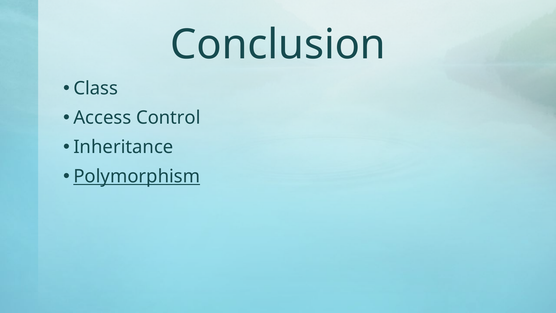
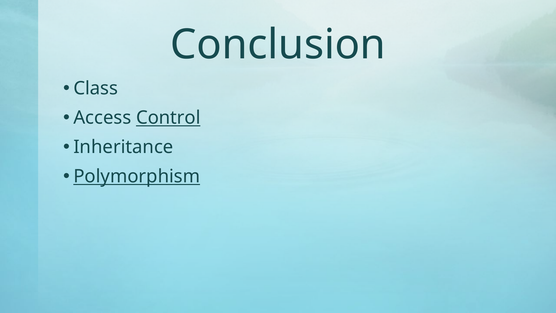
Control underline: none -> present (168, 118)
